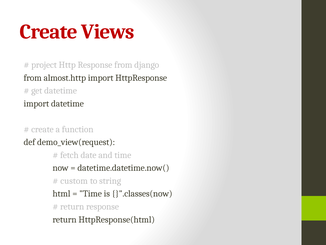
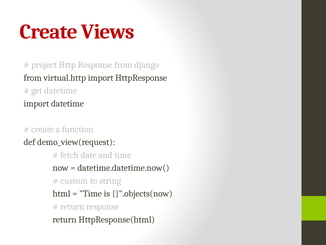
almost.http: almost.http -> virtual.http (65, 78)
}".classes(now: }".classes(now -> }".objects(now (142, 193)
